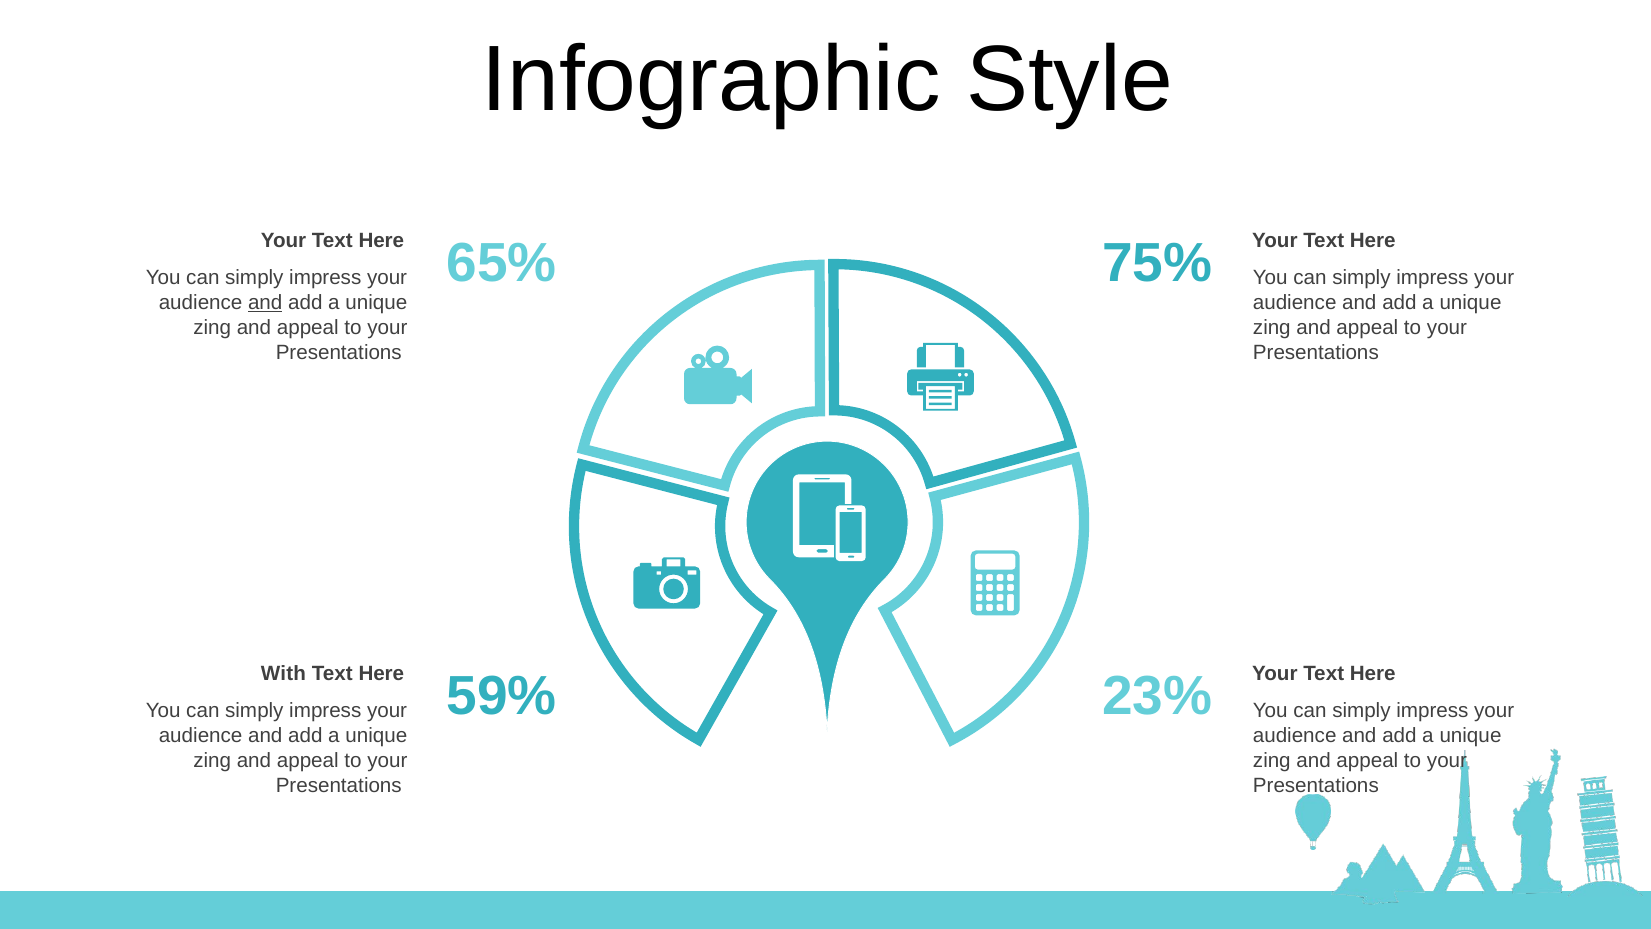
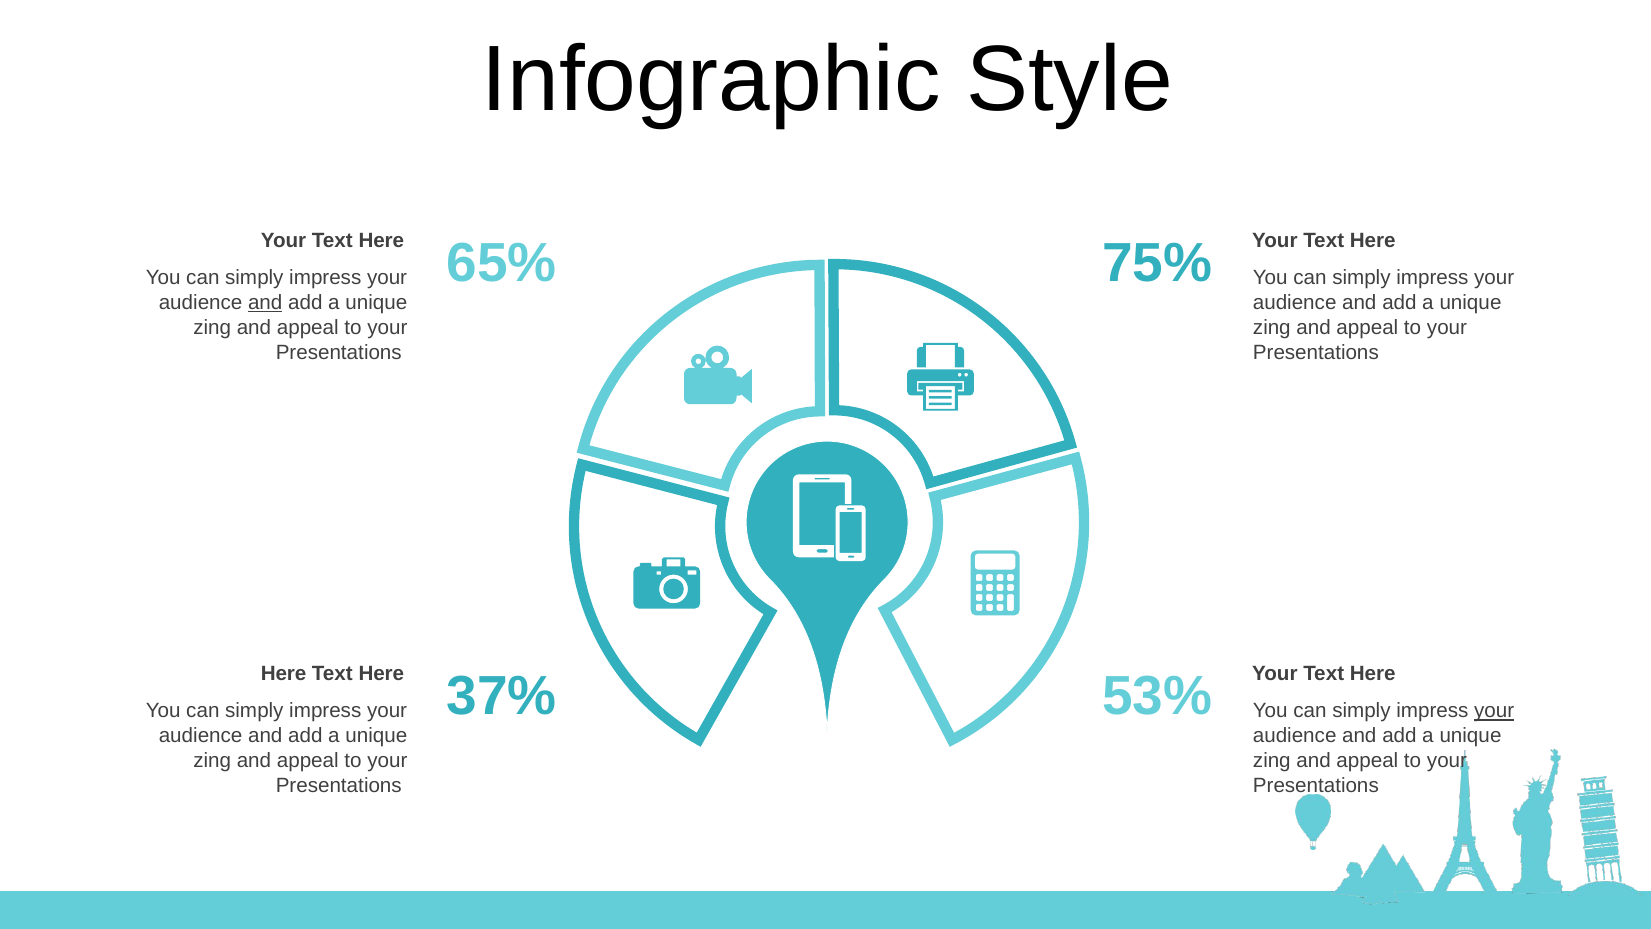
With: With -> Here (284, 673)
59%: 59% -> 37% (502, 696)
23%: 23% -> 53% (1157, 696)
your underline: none -> present (1494, 711)
